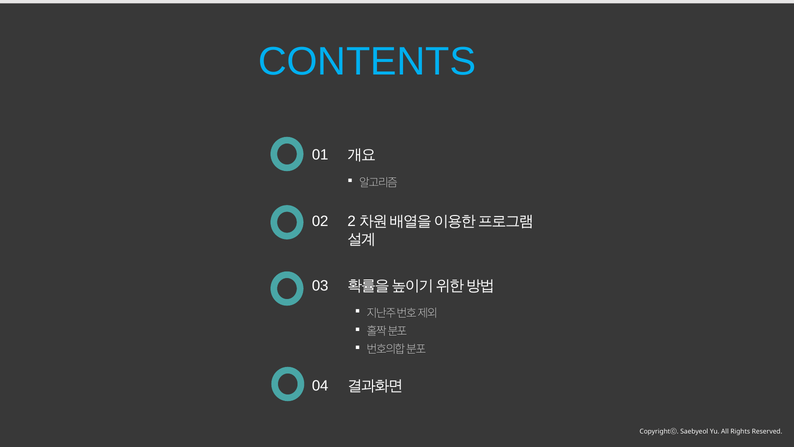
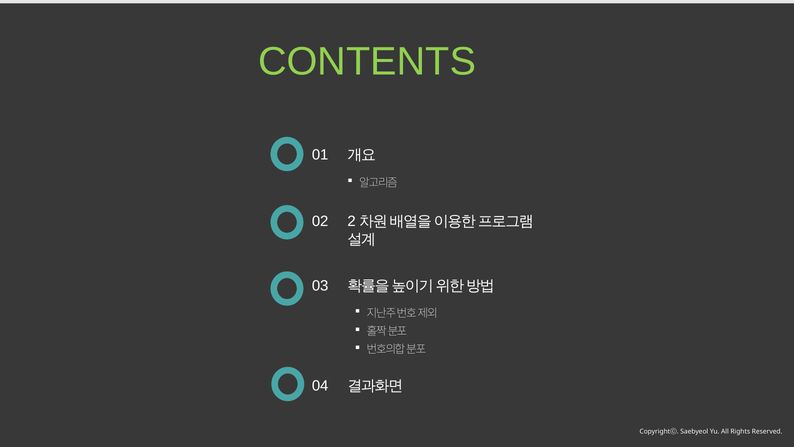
CONTENTS colour: light blue -> light green (367, 62)
